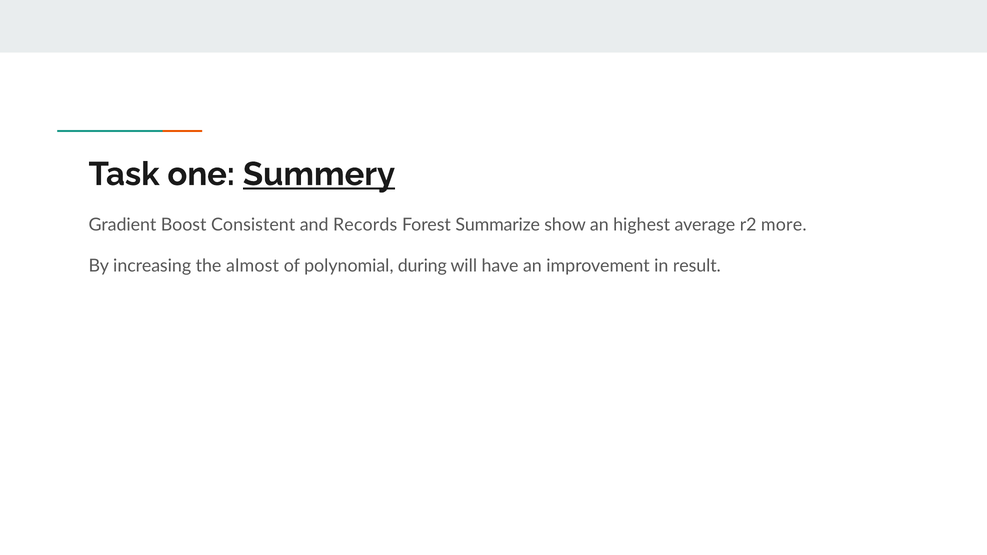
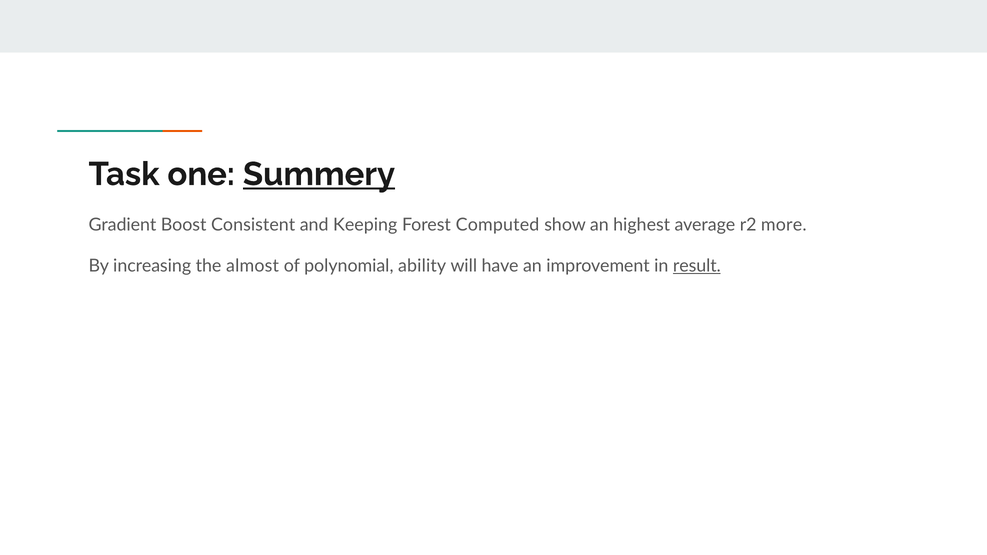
Records: Records -> Keeping (365, 225)
Summarize: Summarize -> Computed (498, 225)
during: during -> ability (422, 266)
result underline: none -> present (697, 266)
